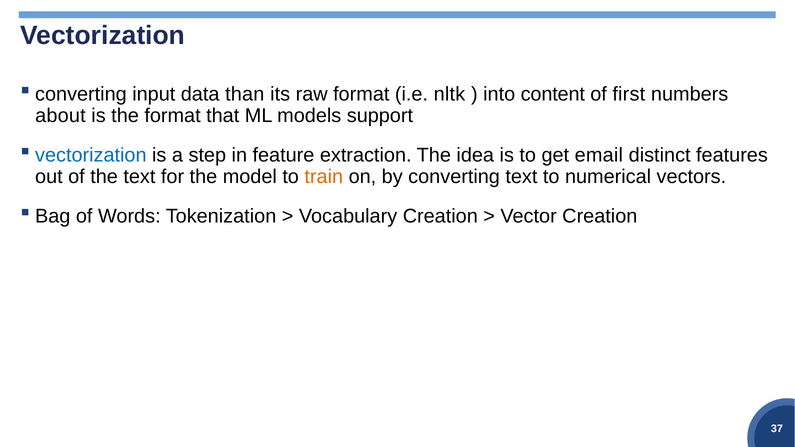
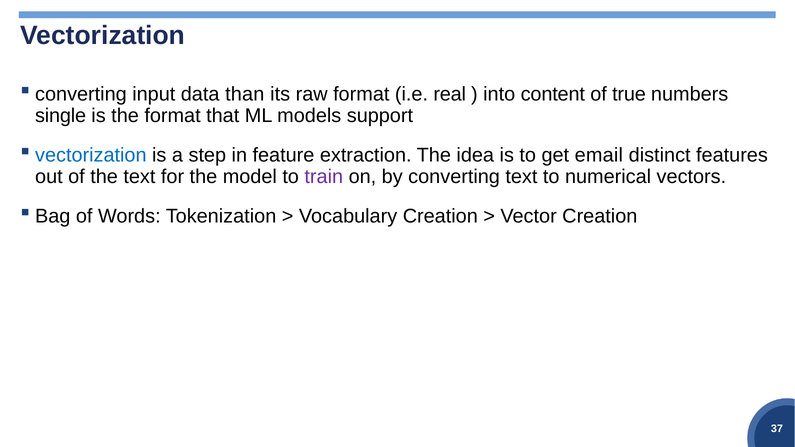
nltk: nltk -> real (450, 94)
first: first -> true (629, 94)
about: about -> single (61, 116)
train colour: orange -> purple (324, 177)
